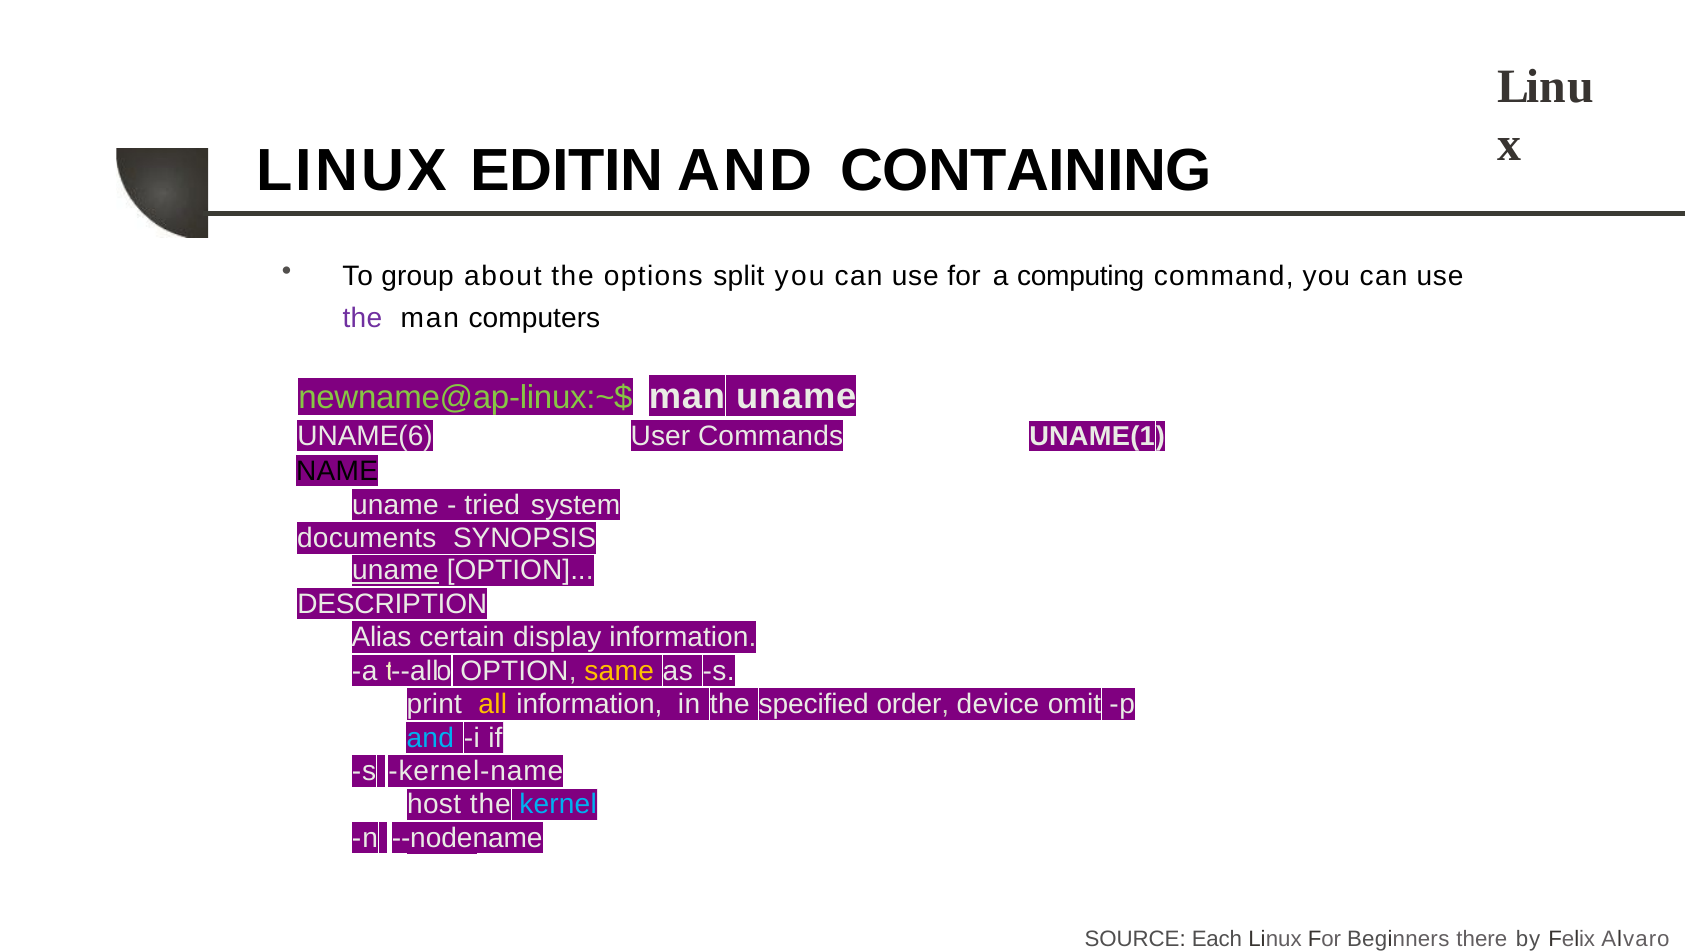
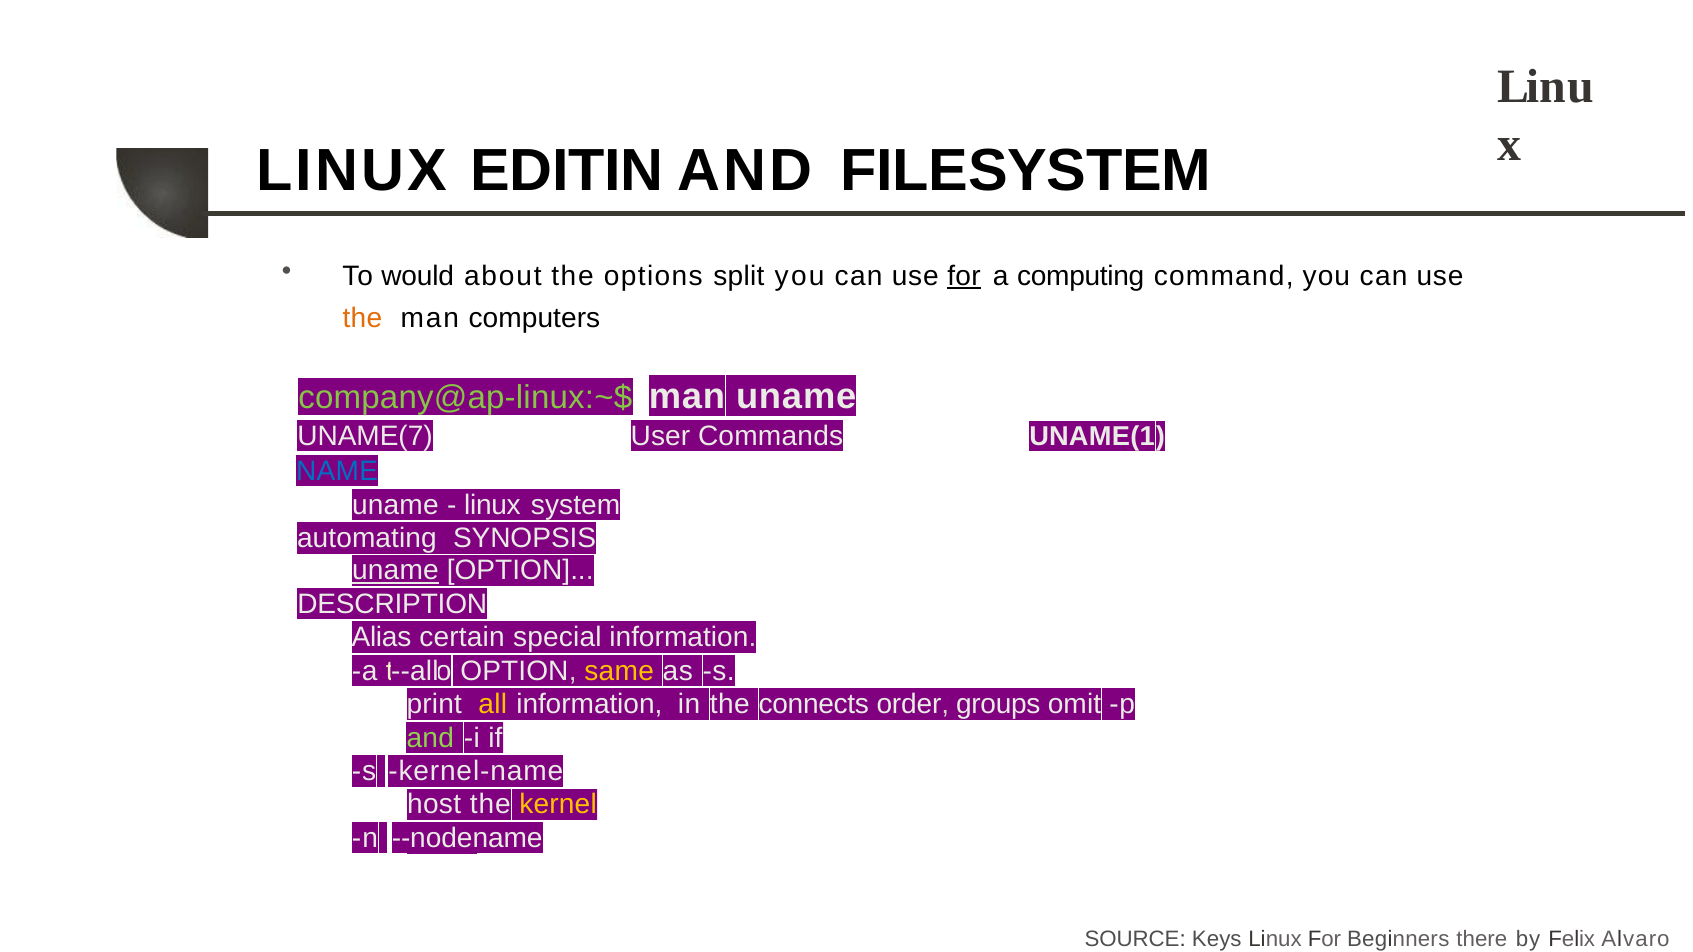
CONTAINING: CONTAINING -> FILESYSTEM (1026, 171)
group: group -> would (418, 276)
for underline: none -> present (964, 276)
the colour: purple -> orange (362, 318)
newname@ap-linux:~$: newname@ap-linux:~$ -> company@ap-linux:~$ (465, 397)
UNAME(6: UNAME(6 -> UNAME(7 (365, 436)
NAME colour: black -> blue (337, 471)
tried: tried -> linux (492, 505)
documents: documents -> automating (367, 539)
display: display -> special (557, 638)
specified: specified -> connects (814, 705)
device: device -> groups (998, 705)
and colour: light blue -> light green (430, 738)
kernel colour: light blue -> yellow (558, 805)
Each: Each -> Keys (1217, 939)
